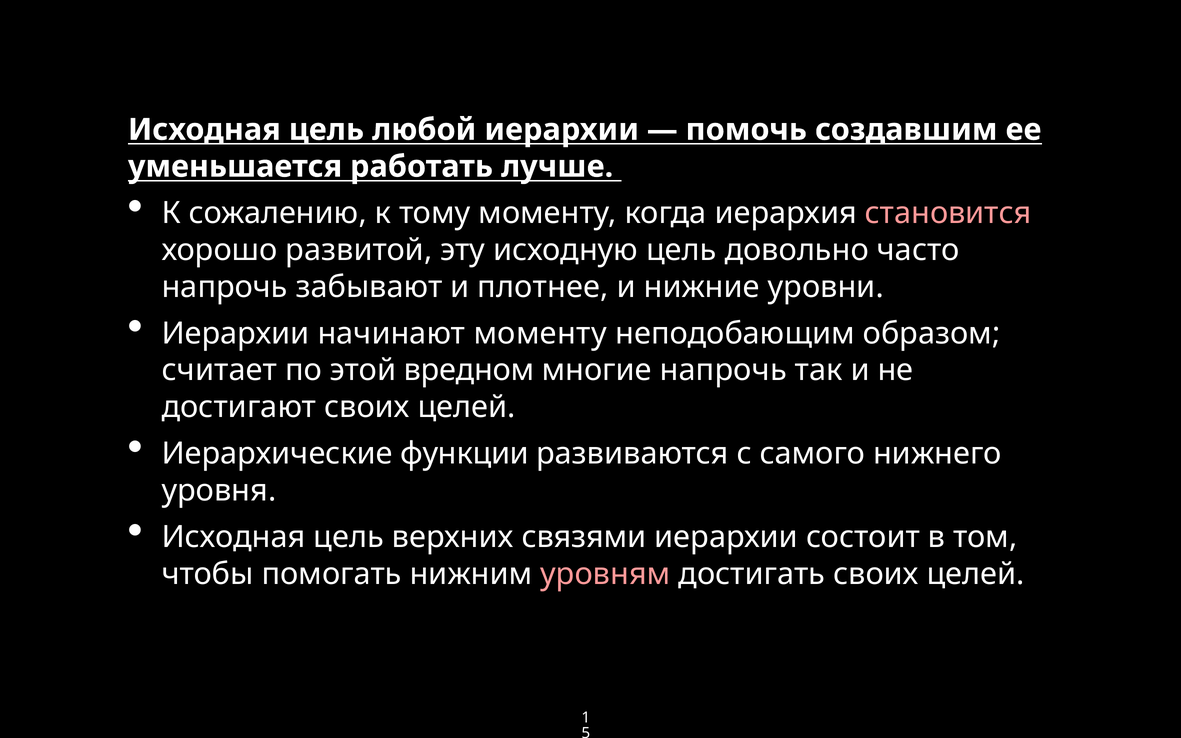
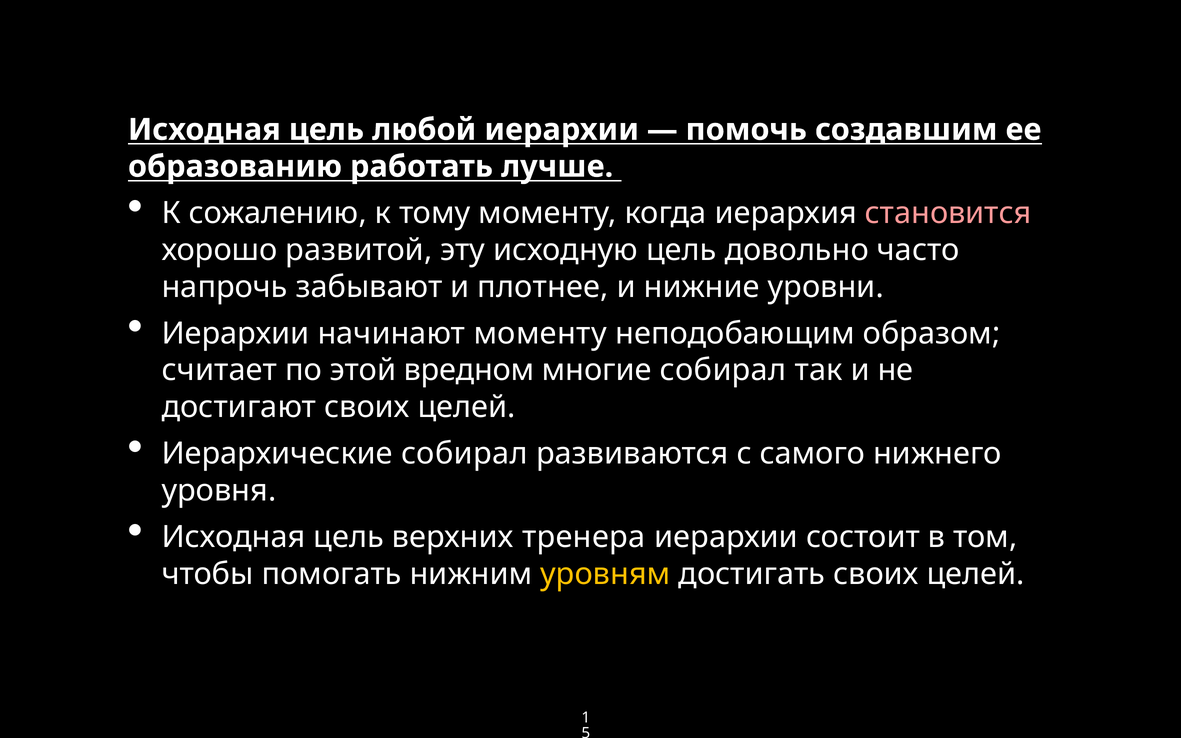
уменьшается: уменьшается -> образованию (235, 167)
многие напрочь: напрочь -> собирал (723, 370)
Иерархические функции: функции -> собирал (464, 454)
связями: связями -> тренера (584, 537)
уровням colour: pink -> yellow (605, 574)
